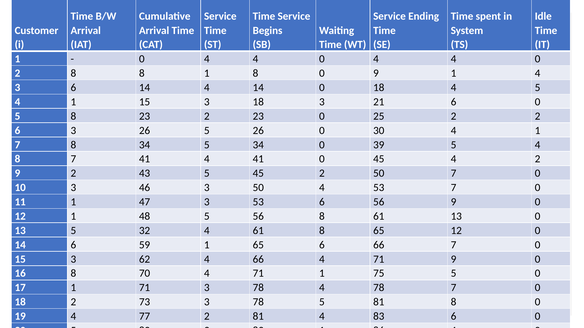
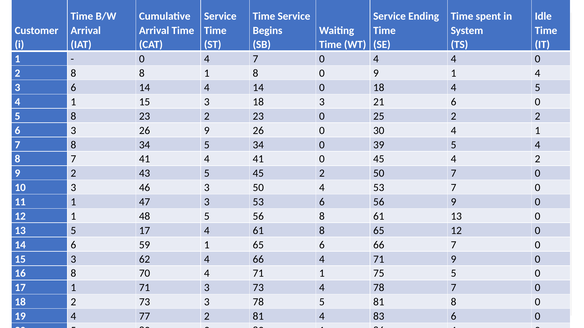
4: 4 -> 7 (255, 59)
26 5: 5 -> 9 (207, 131)
5 32: 32 -> 17 (145, 231)
71 3 78: 78 -> 73 (258, 288)
